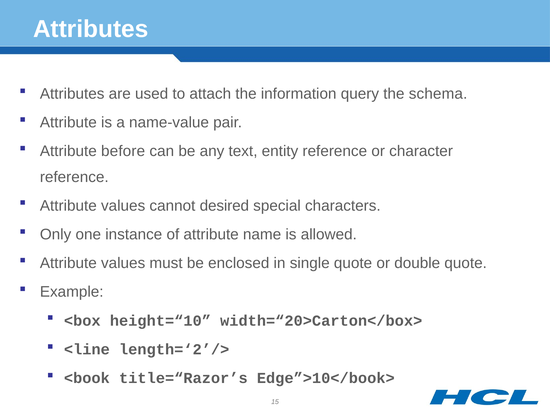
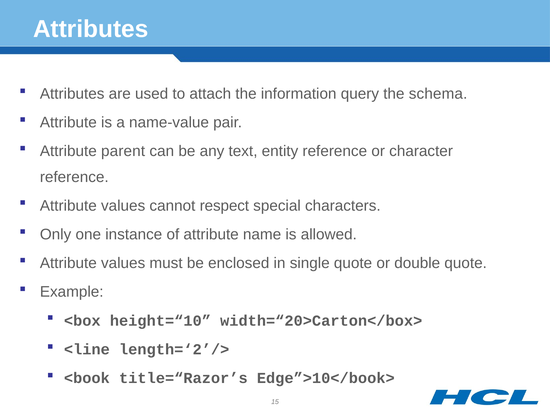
before: before -> parent (123, 151)
desired: desired -> respect (224, 205)
